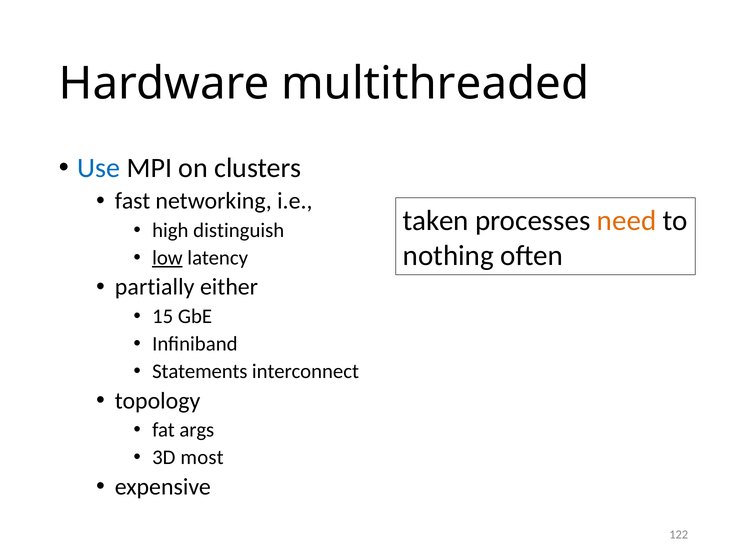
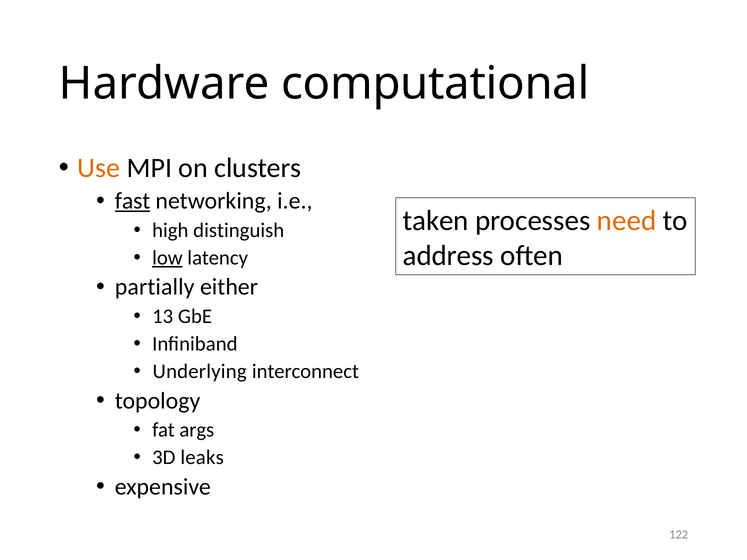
multithreaded: multithreaded -> computational (435, 84)
Use colour: blue -> orange (99, 168)
fast underline: none -> present (133, 201)
nothing: nothing -> address (448, 256)
15: 15 -> 13 (163, 316)
Statements: Statements -> Underlying (200, 372)
most: most -> leaks (202, 458)
